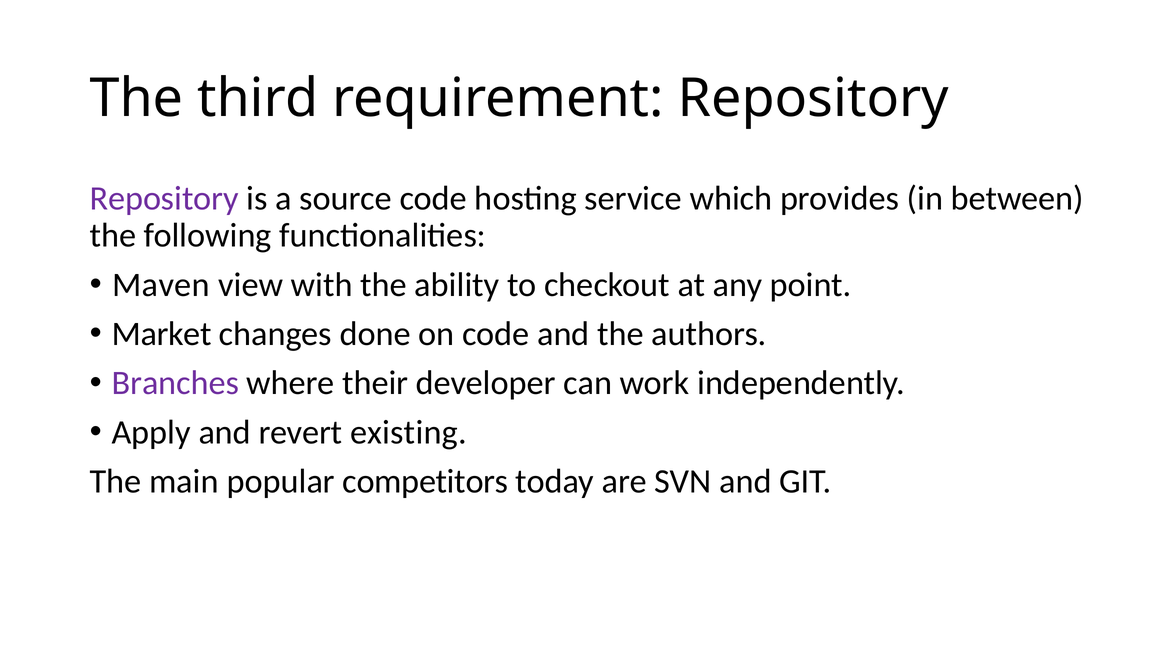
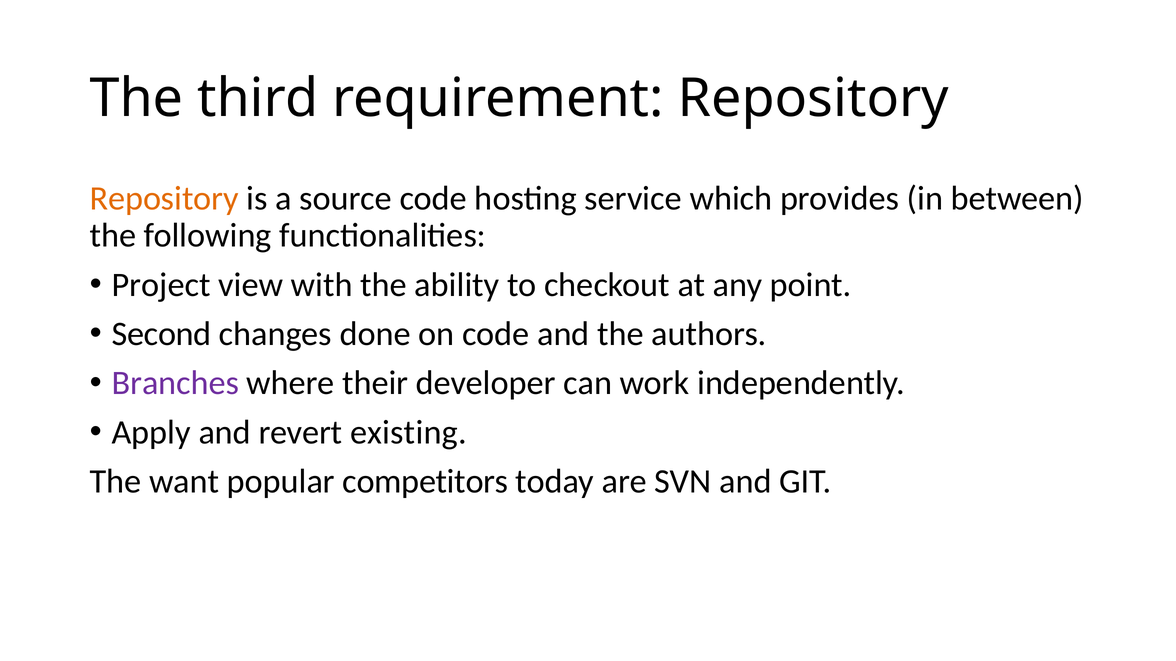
Repository colour: purple -> orange (164, 199)
Maven: Maven -> Project (161, 285)
Market: Market -> Second (162, 334)
main: main -> want (184, 482)
